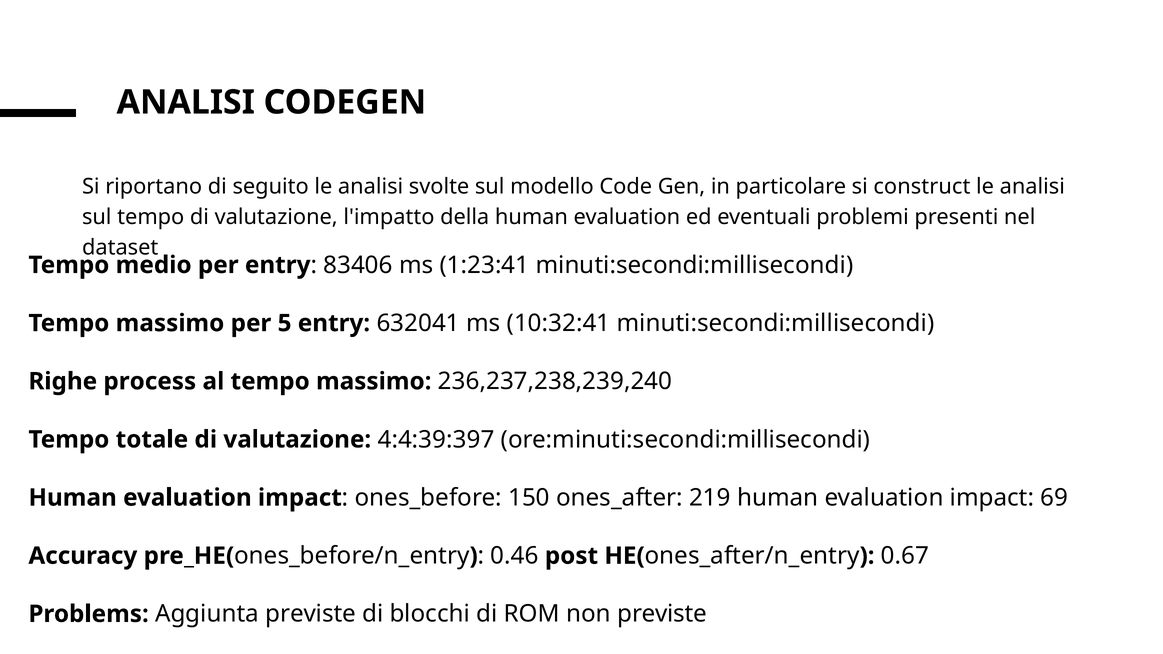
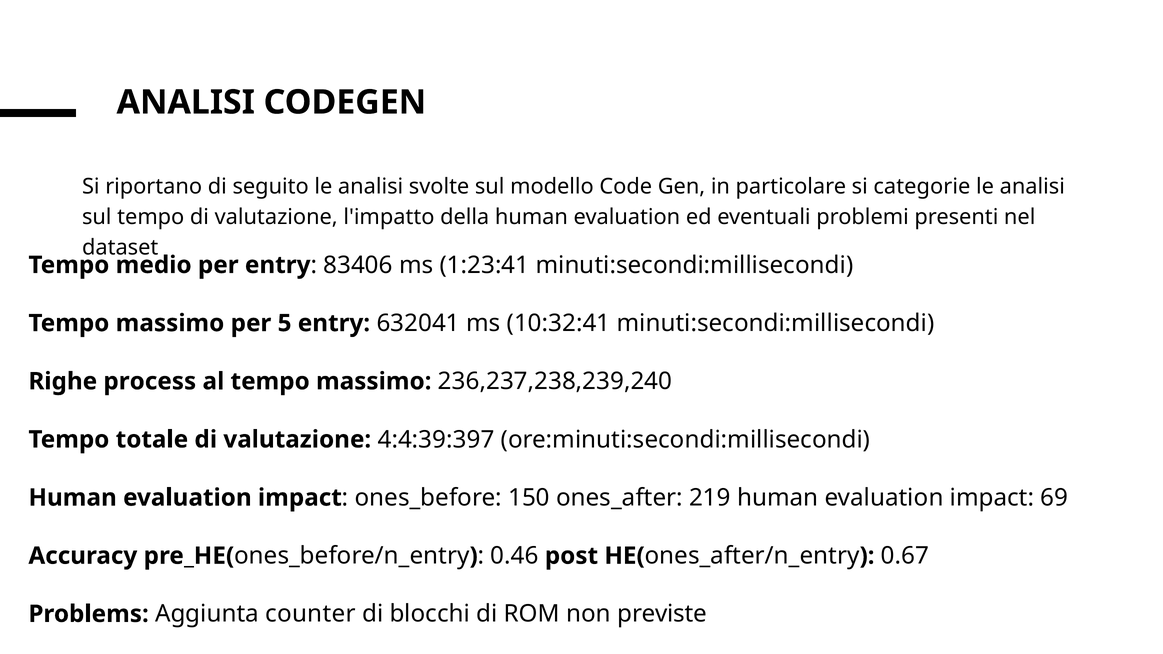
construct: construct -> categorie (922, 187)
Aggiunta previste: previste -> counter (310, 614)
